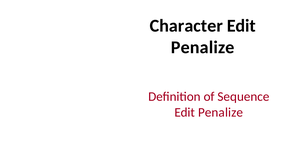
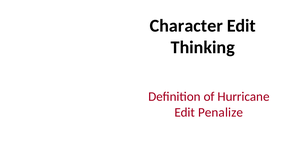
Penalize: Penalize -> Thinking (203, 47)
Sequence: Sequence -> Hurricane (244, 97)
